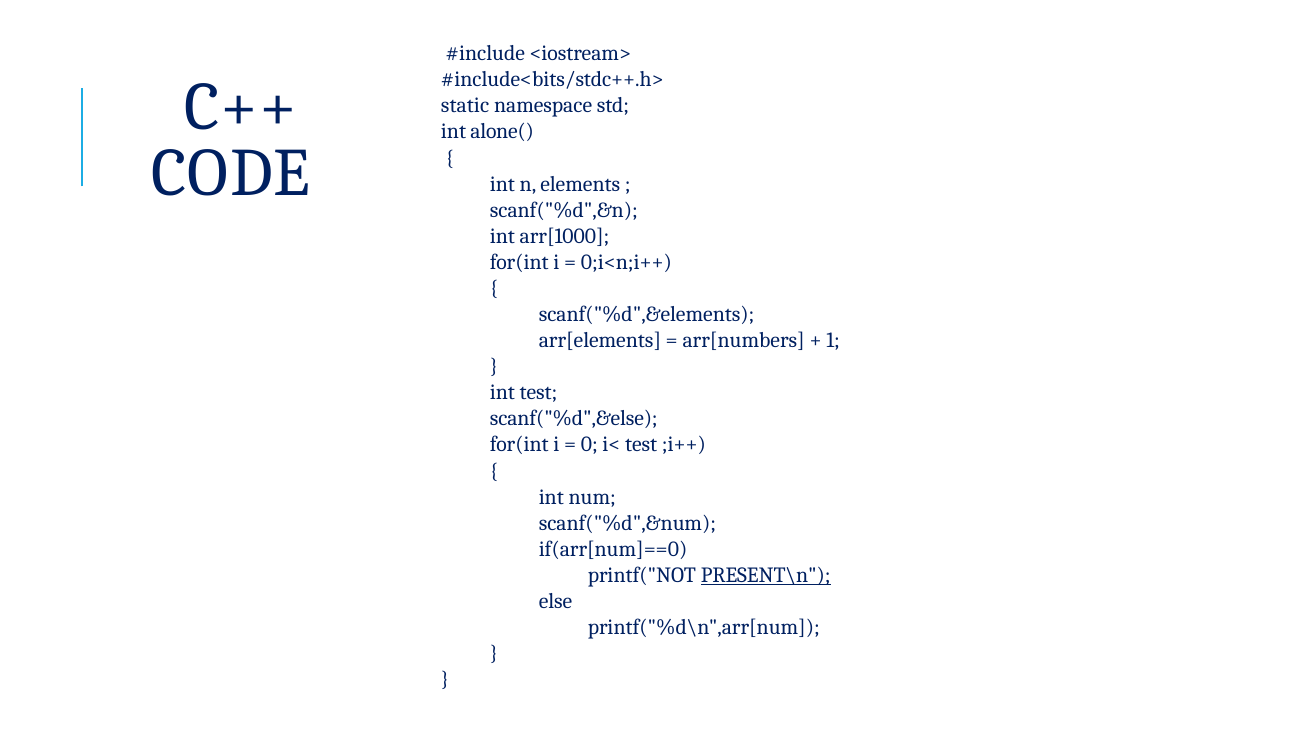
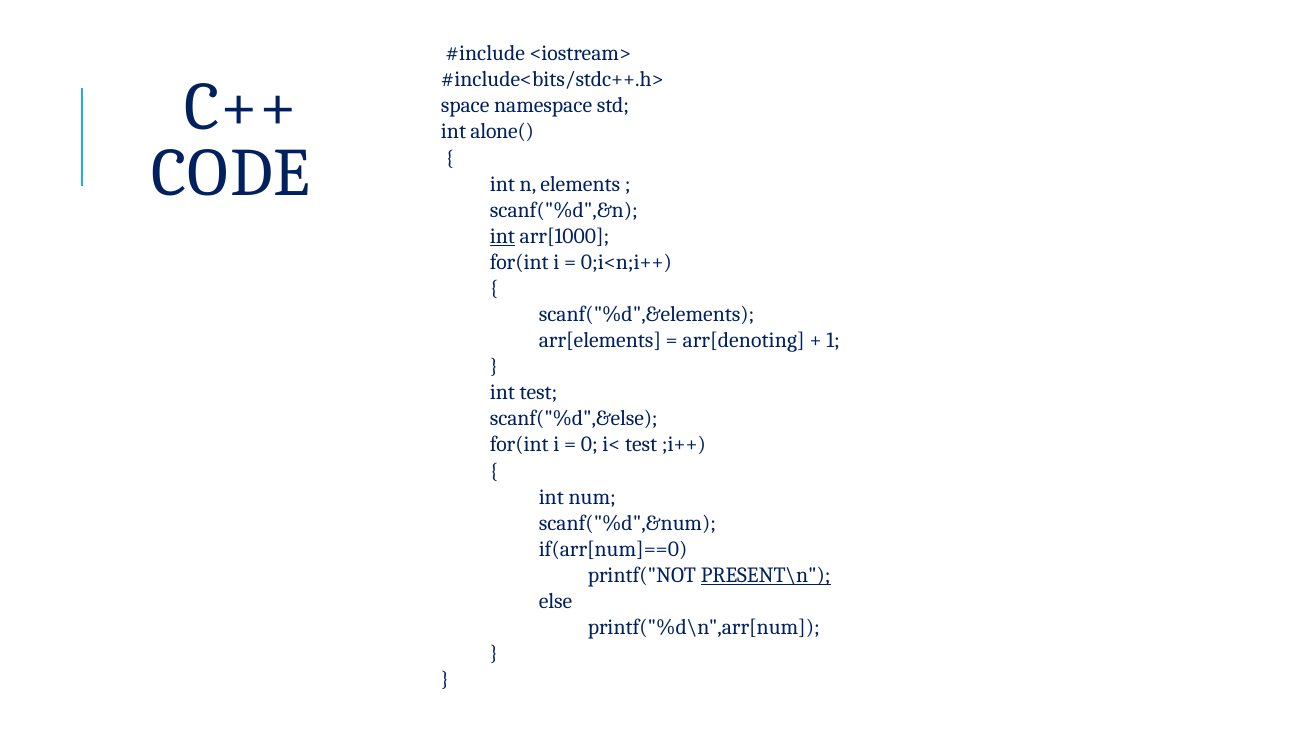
static: static -> space (465, 106)
int underline: none -> present (502, 236)
arr[numbers: arr[numbers -> arr[denoting (744, 341)
